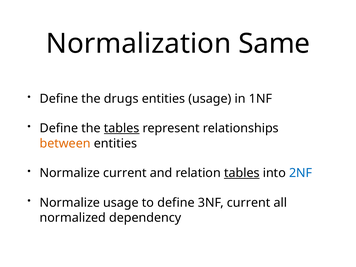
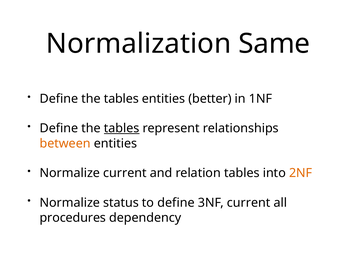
drugs: drugs -> tables (121, 99)
entities usage: usage -> better (210, 99)
tables underline: present -> none (242, 173)
2NF colour: blue -> orange (301, 173)
Normalize usage: usage -> status (121, 203)
normalized: normalized -> procedures (73, 218)
